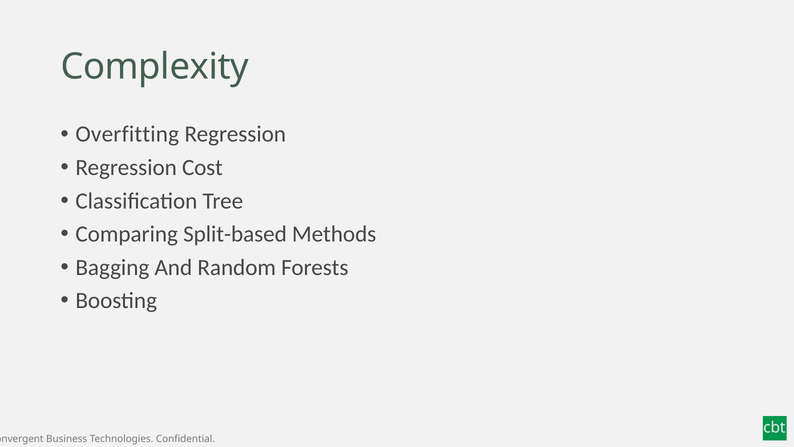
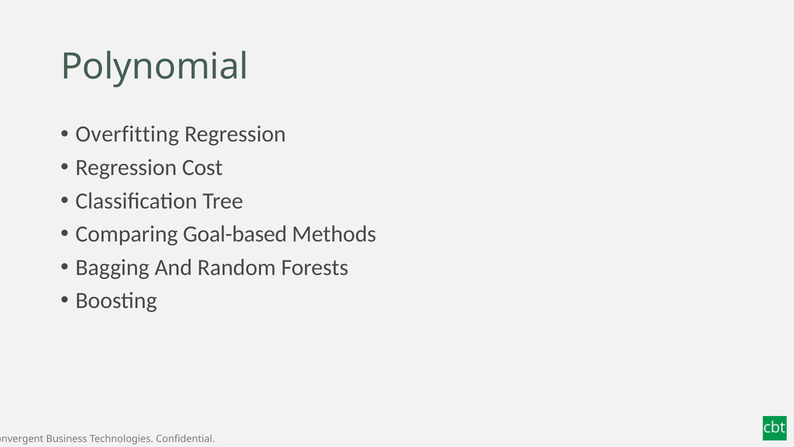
Complexity: Complexity -> Polynomial (155, 67)
Split-based: Split-based -> Goal-based (235, 234)
